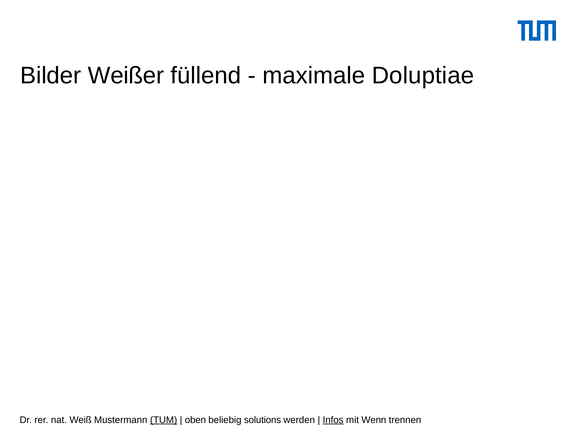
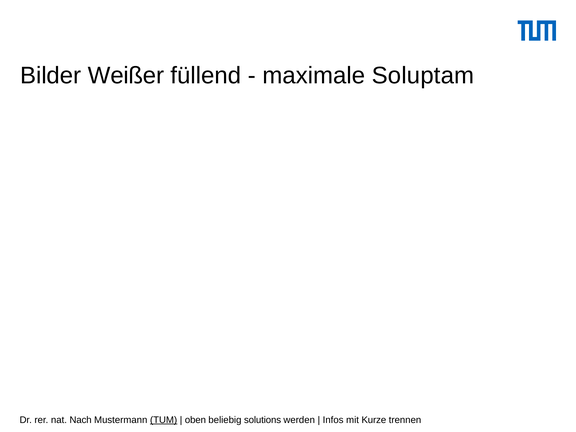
Doluptiae: Doluptiae -> Soluptam (423, 76)
Weiß: Weiß -> Nach (81, 420)
Infos underline: present -> none (333, 420)
Wenn: Wenn -> Kurze (374, 420)
